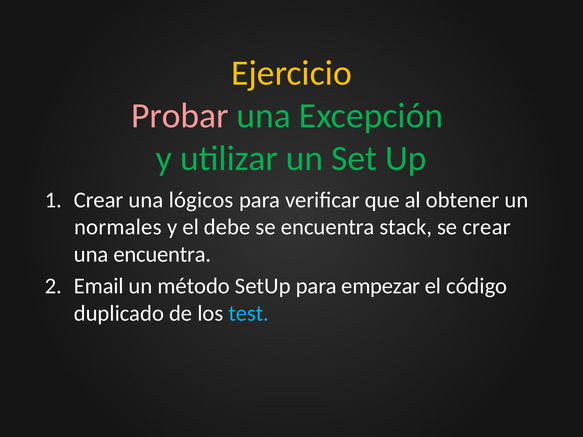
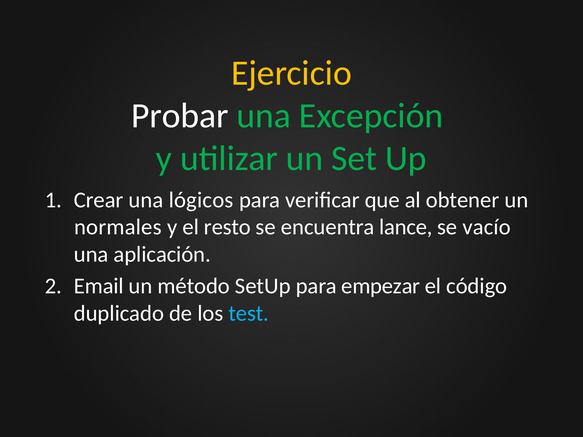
Probar colour: pink -> white (180, 116)
debe: debe -> resto (227, 227)
stack: stack -> lance (406, 227)
se crear: crear -> vacío (487, 227)
una encuentra: encuentra -> aplicación (162, 254)
